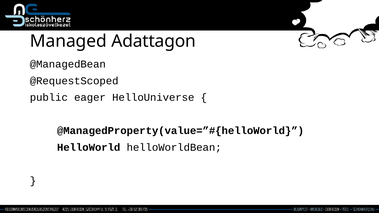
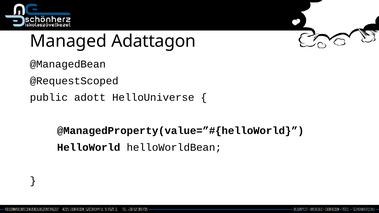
eager: eager -> adott (90, 98)
